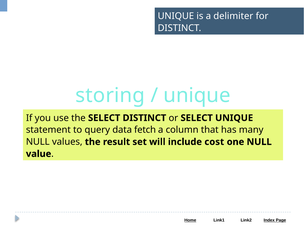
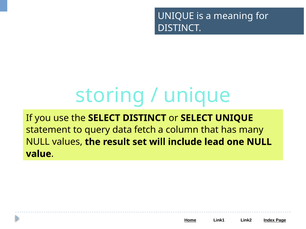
delimiter: delimiter -> meaning (233, 16)
cost: cost -> lead (214, 142)
